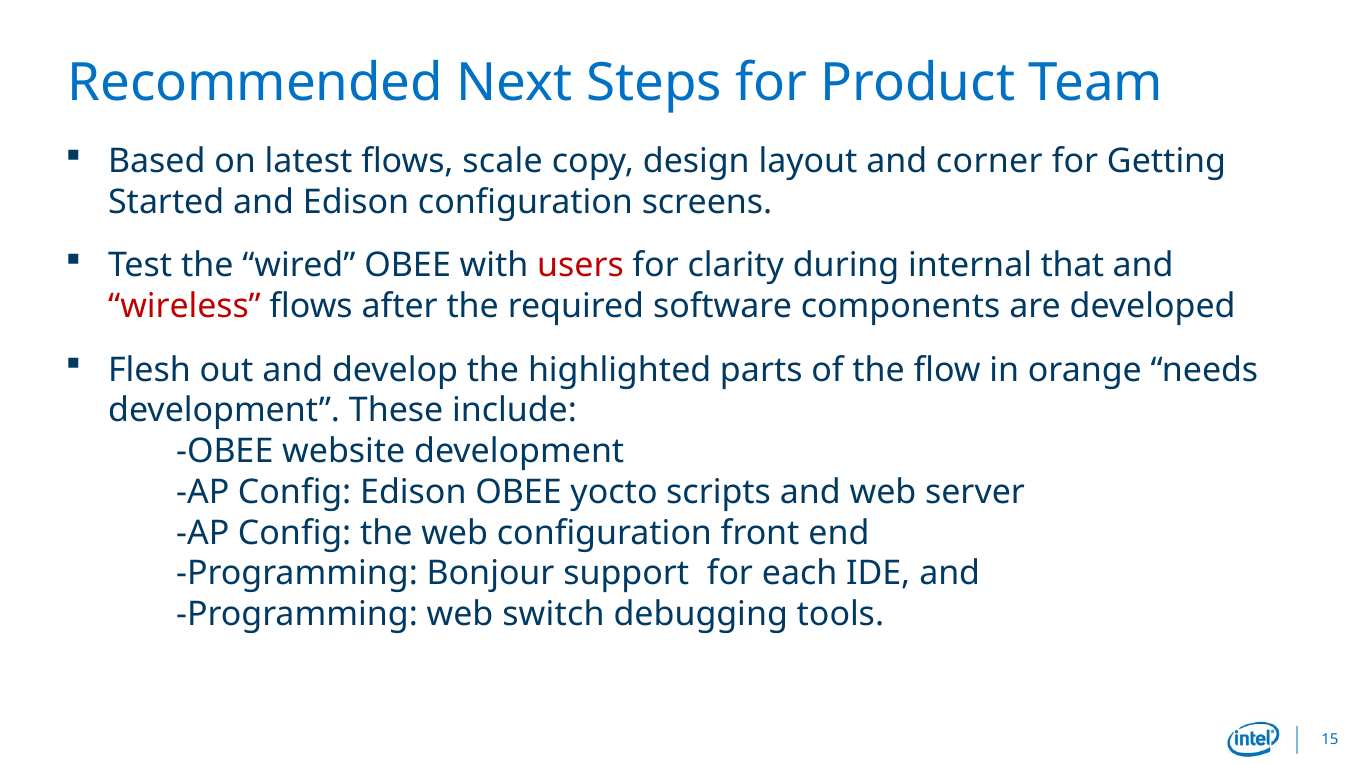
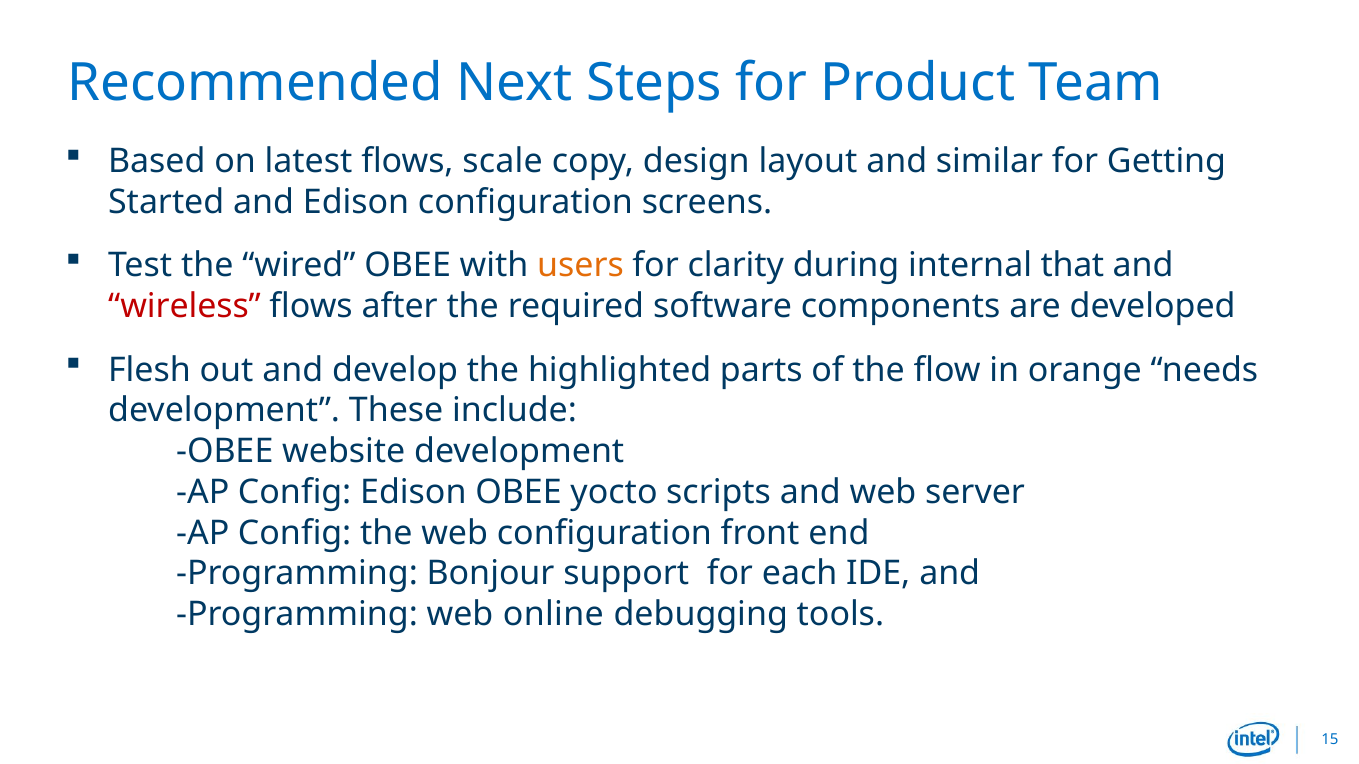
corner: corner -> similar (990, 162)
users colour: red -> orange (580, 266)
switch: switch -> online (553, 615)
